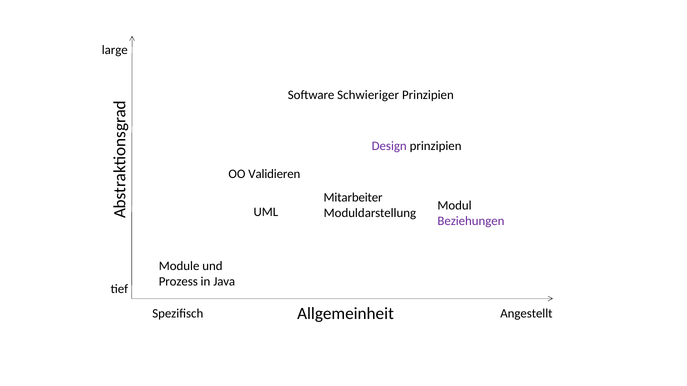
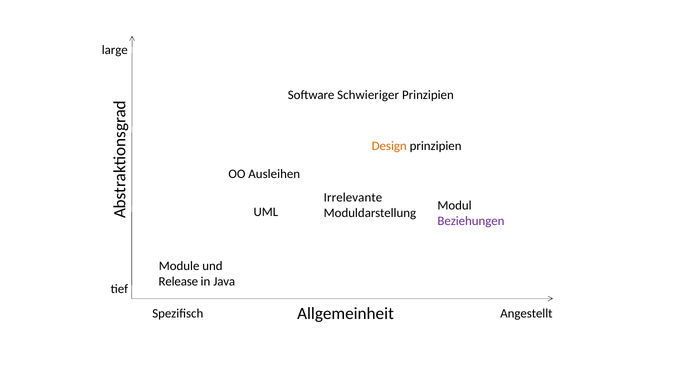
Design colour: purple -> orange (389, 146)
Validieren: Validieren -> Ausleihen (274, 174)
Mitarbeiter: Mitarbeiter -> Irrelevante (353, 198)
Prozess: Prozess -> Release (178, 282)
